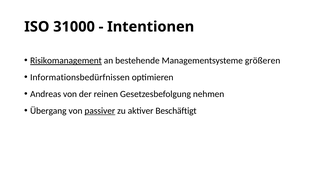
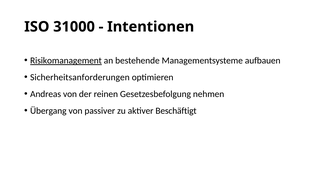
größeren: größeren -> aufbauen (263, 61)
Informationsbedürfnissen: Informationsbedürfnissen -> Sicherheitsanforderungen (80, 77)
passiver underline: present -> none (100, 111)
